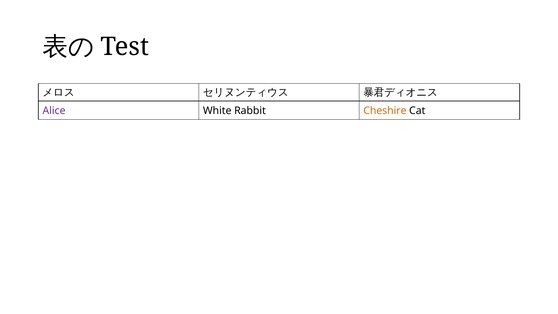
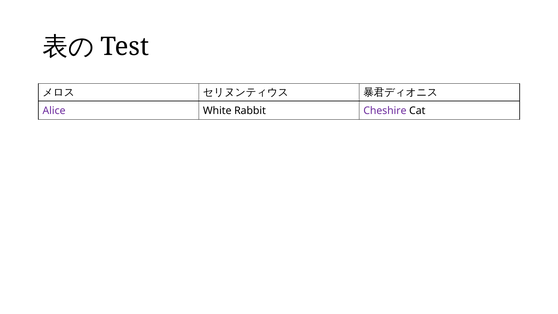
Cheshire colour: orange -> purple (385, 111)
